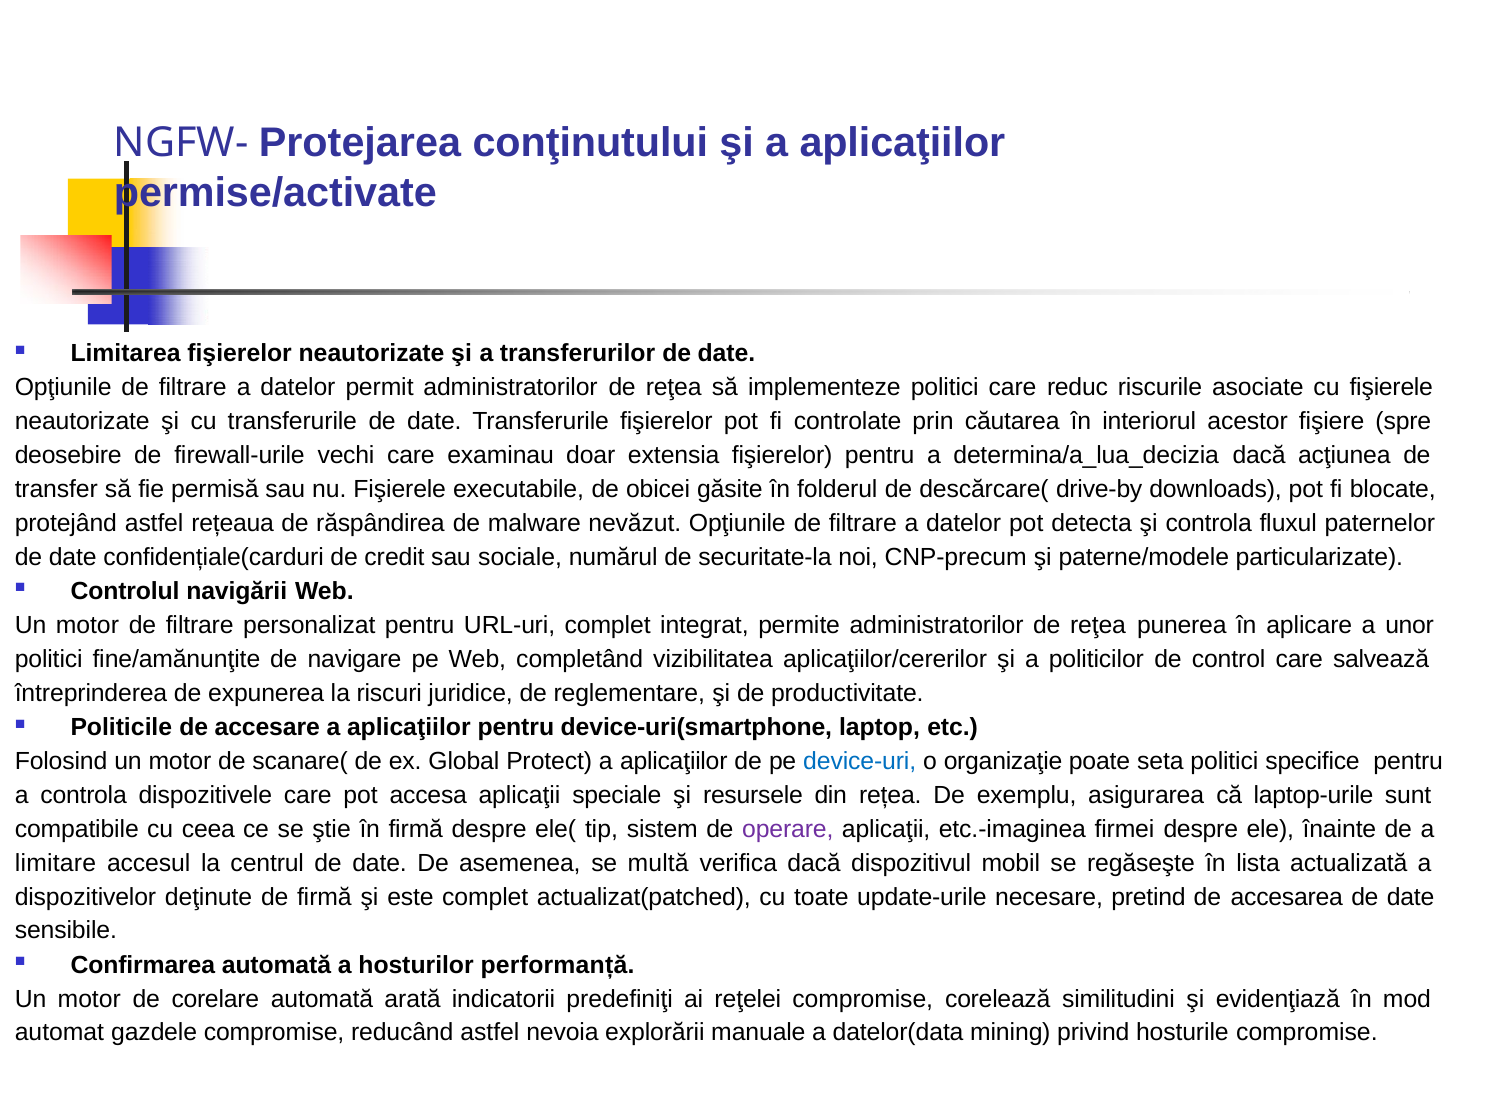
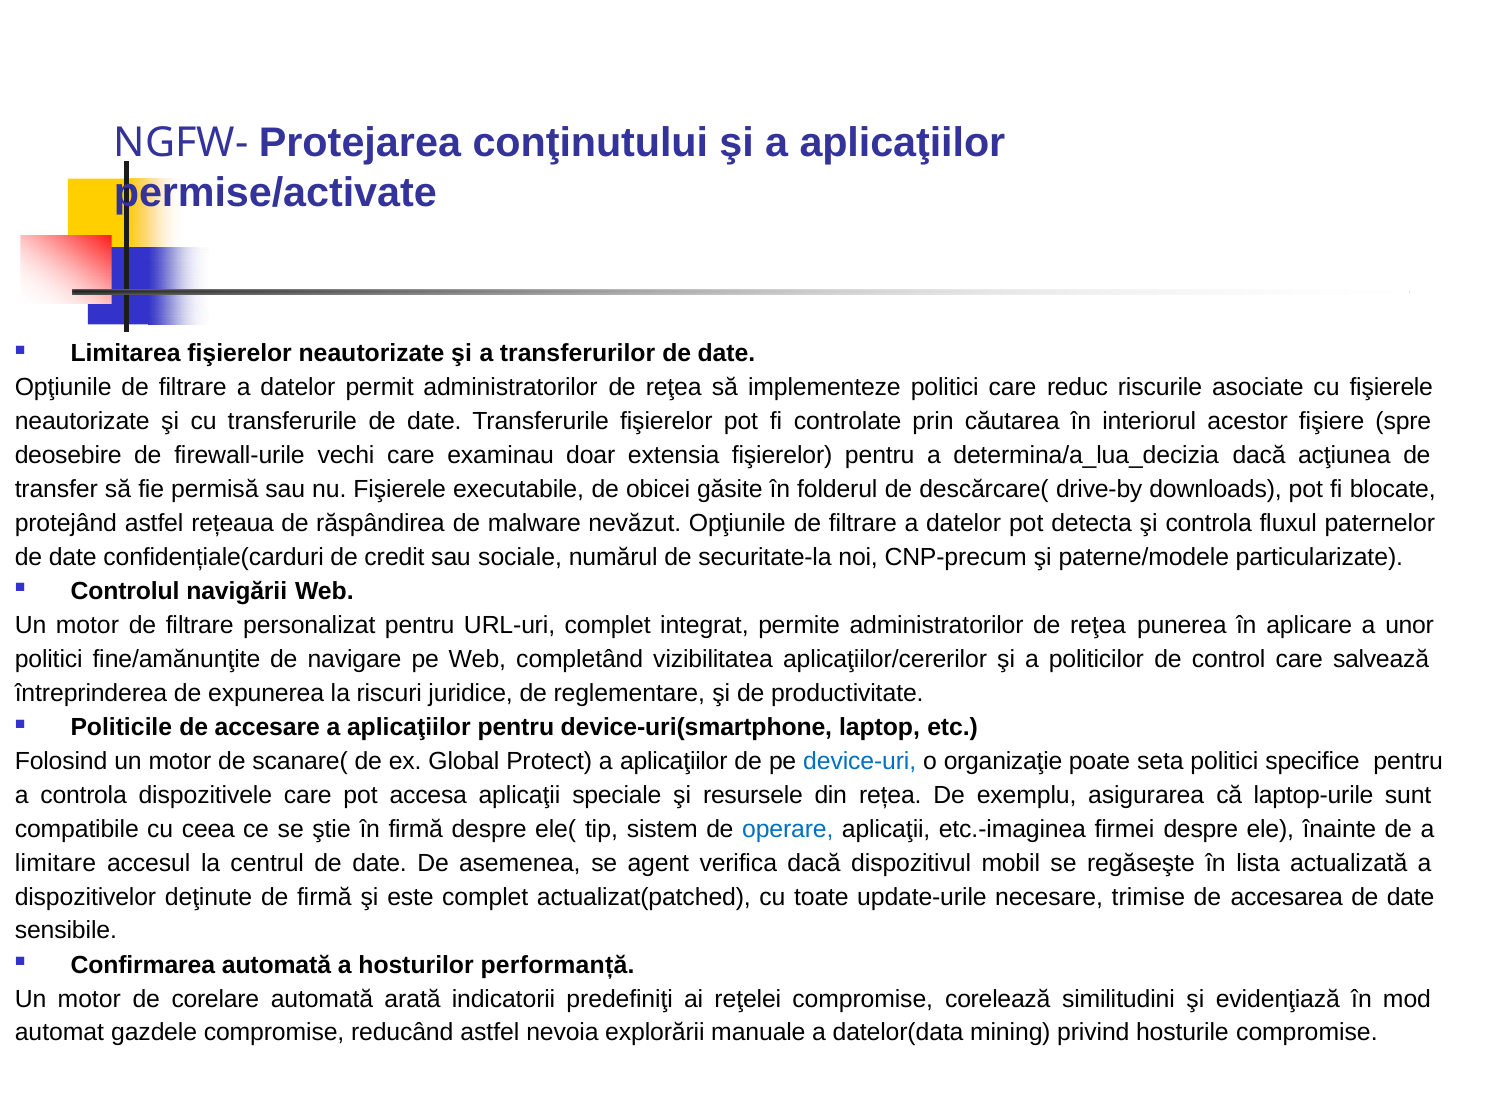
operare colour: purple -> blue (788, 829)
multă: multă -> agent (658, 863)
pretind: pretind -> trimise (1148, 897)
